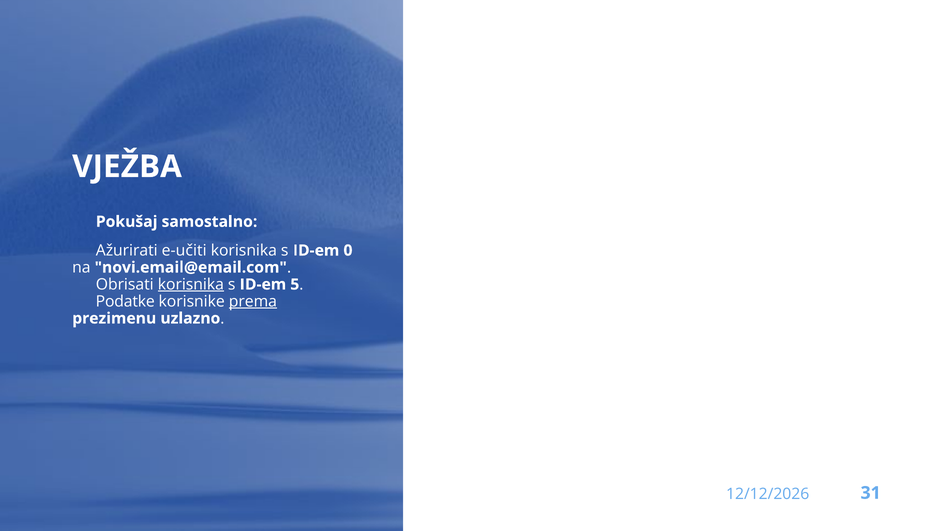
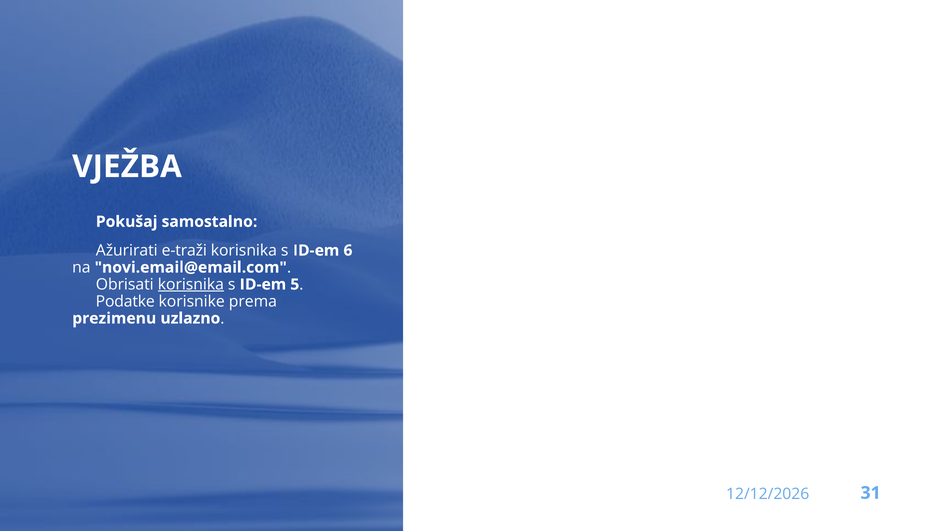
e-učiti: e-učiti -> e-traži (184, 251)
0: 0 -> 6 (348, 251)
prema underline: present -> none (253, 302)
